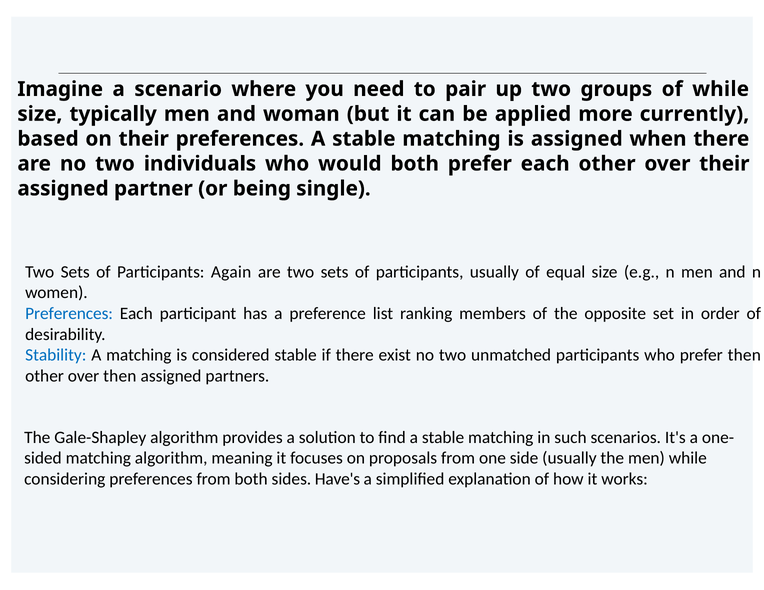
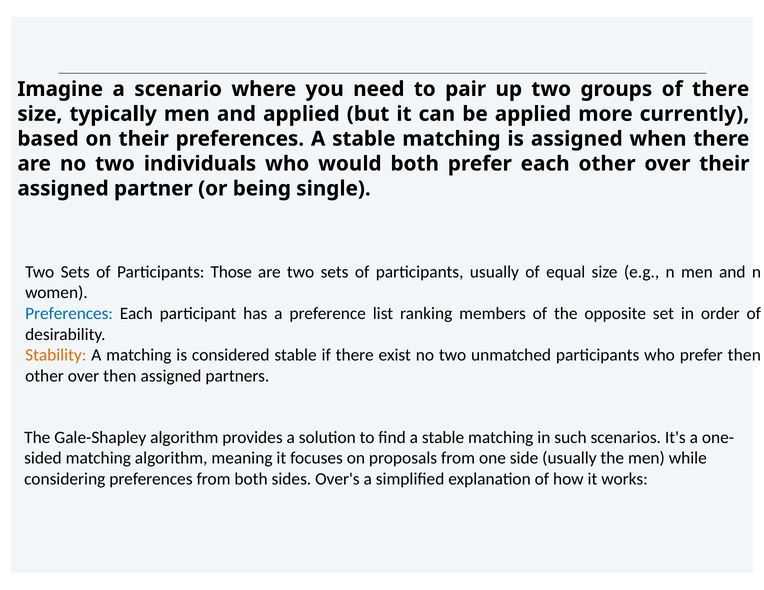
of while: while -> there (721, 89)
and woman: woman -> applied (301, 114)
Again: Again -> Those (231, 272)
Stability colour: blue -> orange (56, 355)
Have's: Have's -> Over's (337, 479)
